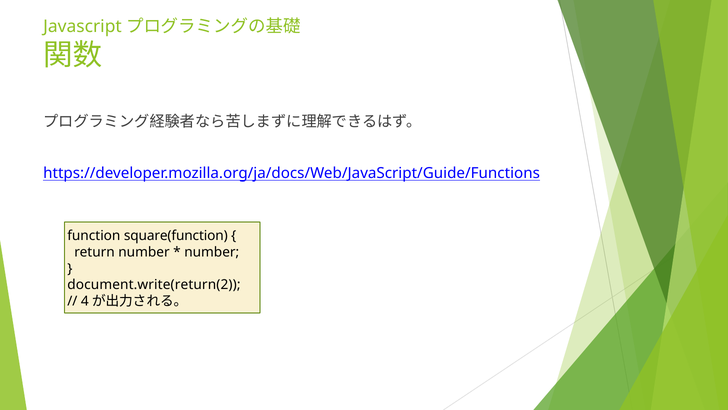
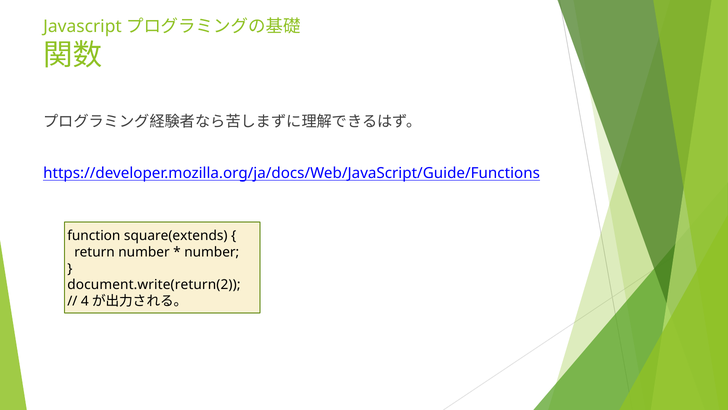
square(function: square(function -> square(extends (176, 235)
